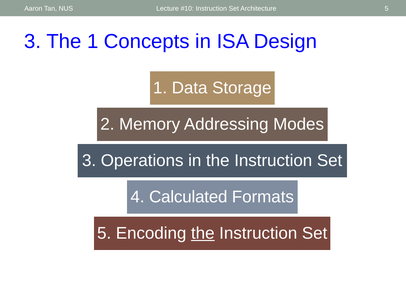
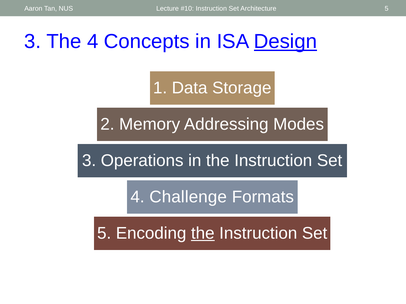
The 1: 1 -> 4 (93, 42)
Design underline: none -> present (285, 42)
Calculated: Calculated -> Challenge (188, 197)
